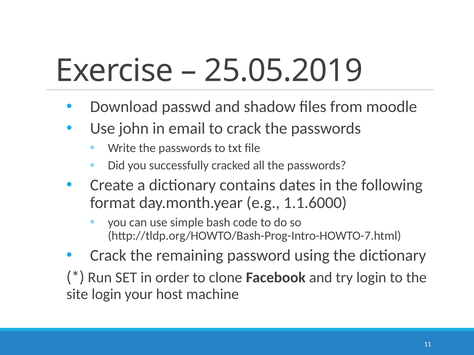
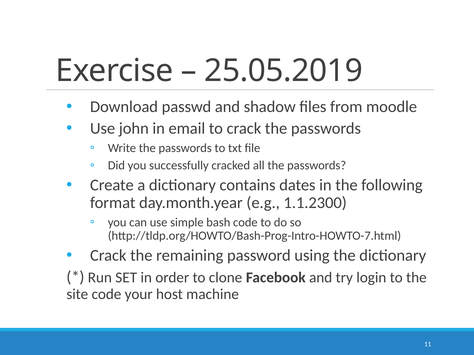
1.1.6000: 1.1.6000 -> 1.1.2300 (315, 203)
site login: login -> code (106, 294)
